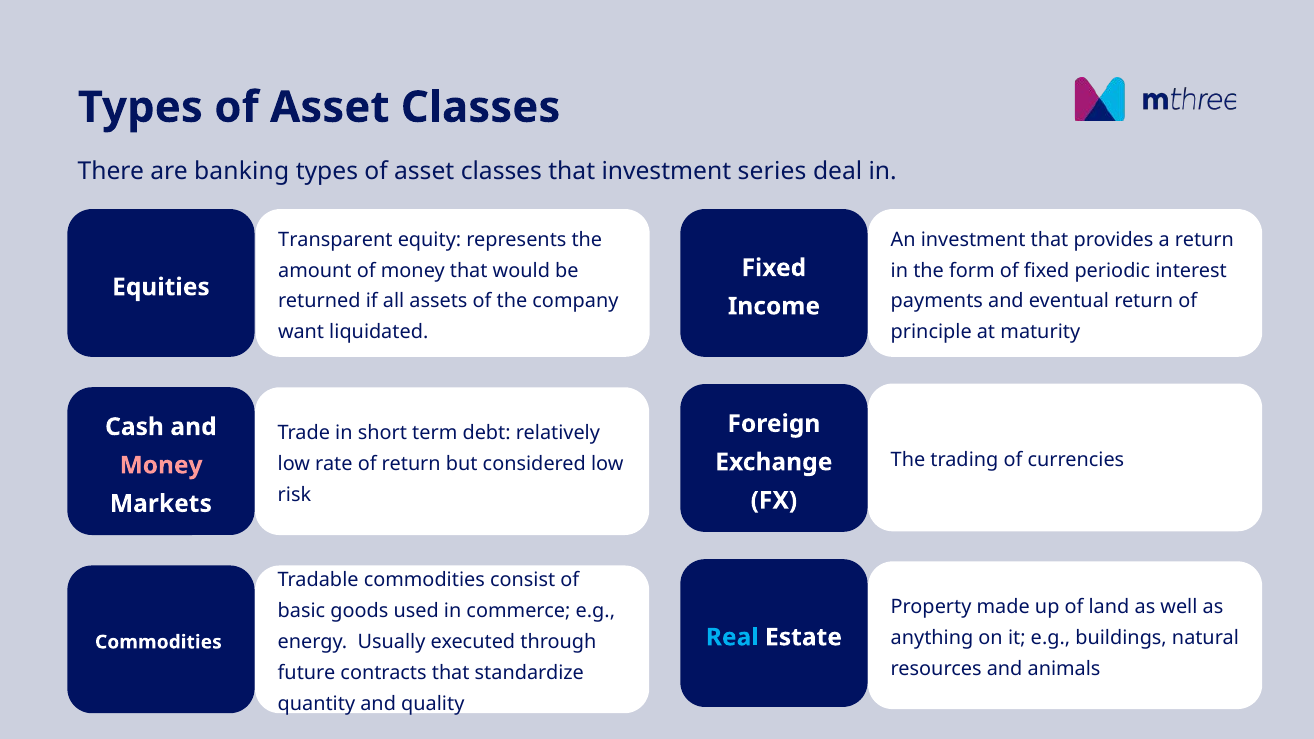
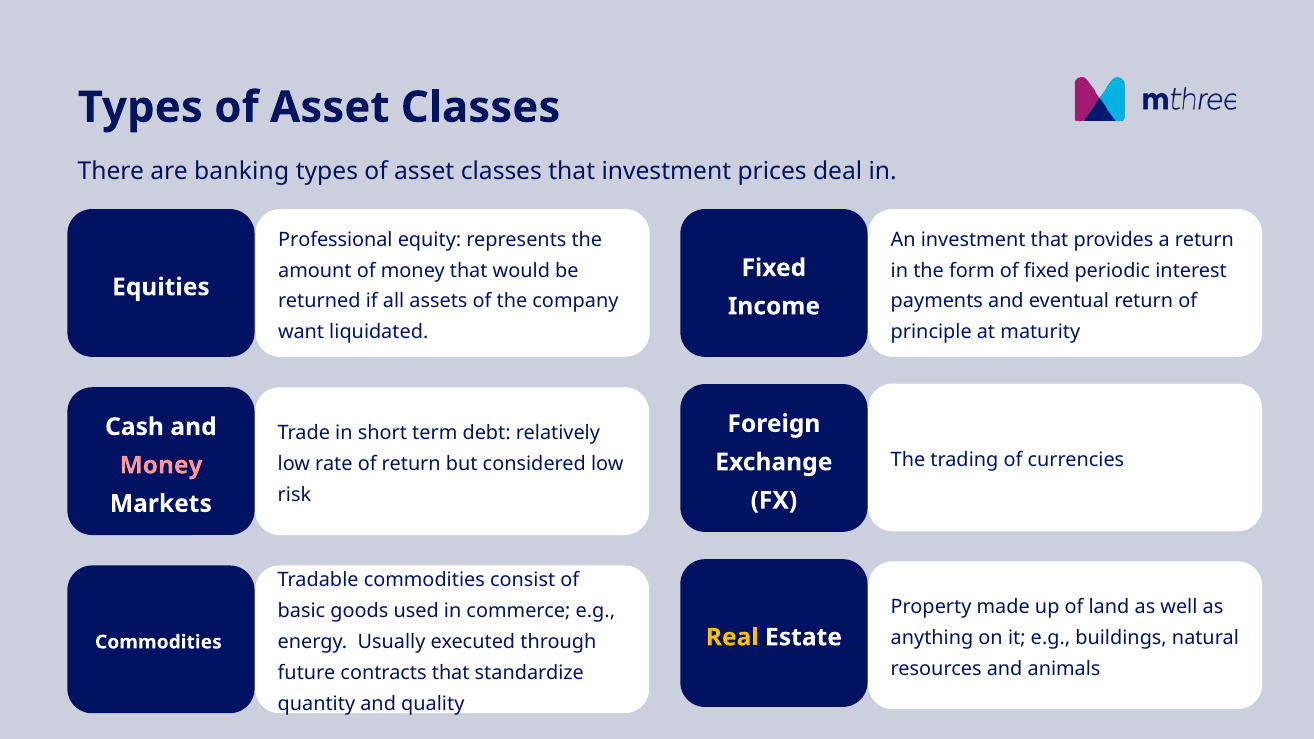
series: series -> prices (772, 171)
Transparent: Transparent -> Professional (335, 240)
Real colour: light blue -> yellow (732, 637)
